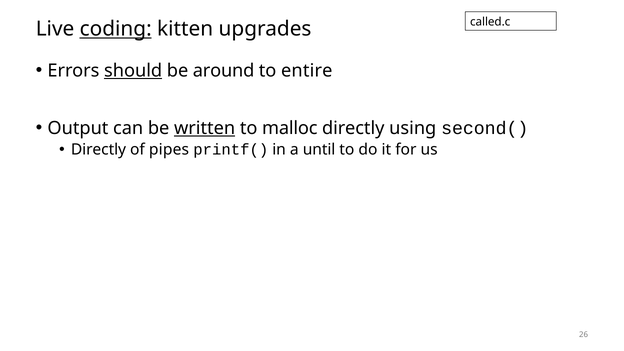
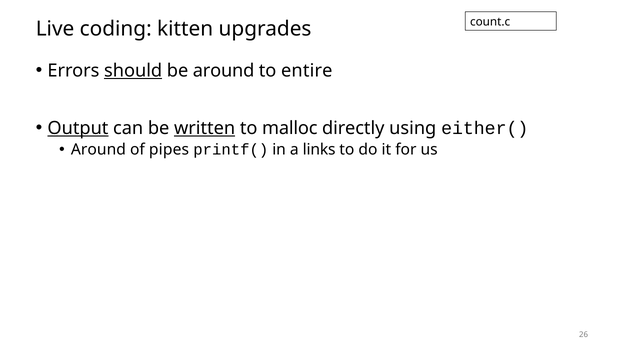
called.c: called.c -> count.c (490, 22)
coding underline: present -> none (116, 29)
Output underline: none -> present (78, 128)
second(: second( -> either( (485, 128)
Directly: Directly -> Around (98, 150)
until: until -> links (319, 150)
